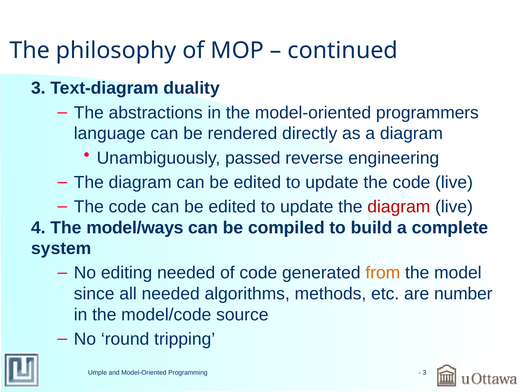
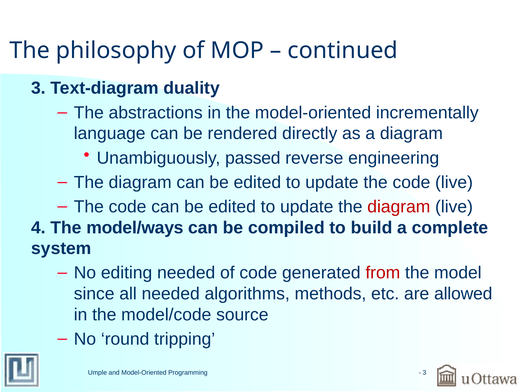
programmers: programmers -> incrementally (427, 113)
from colour: orange -> red (383, 273)
number: number -> allowed (463, 294)
